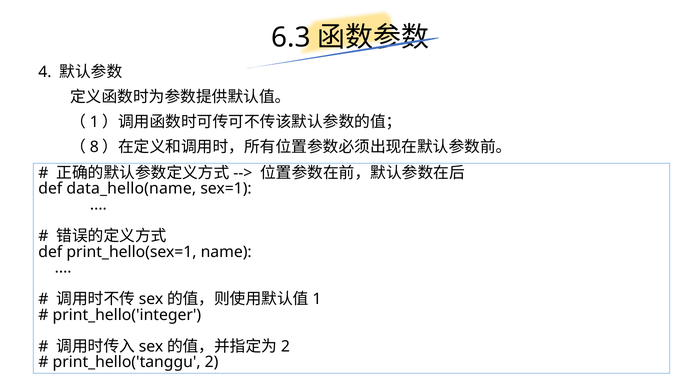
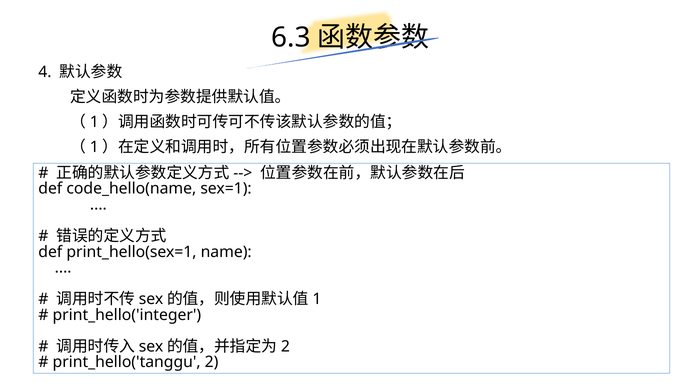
8: 8 -> 1 (94, 147)
data_hello(name: data_hello(name -> code_hello(name (131, 189)
